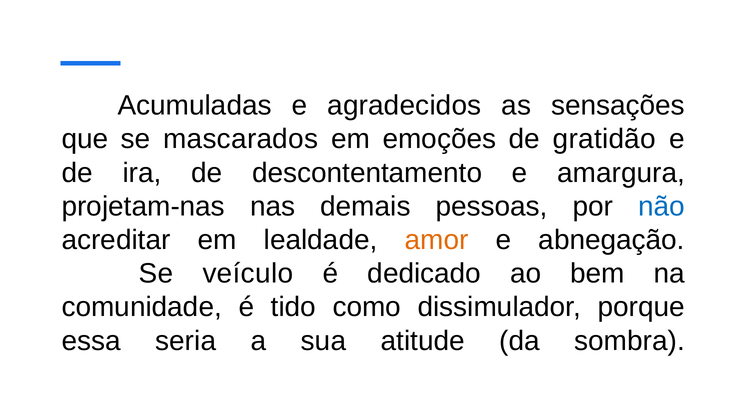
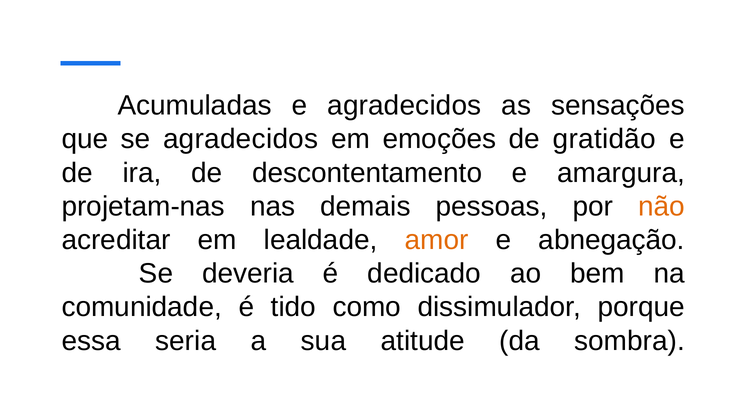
se mascarados: mascarados -> agradecidos (241, 139)
não colour: blue -> orange (662, 206)
veículo: veículo -> deveria (248, 274)
